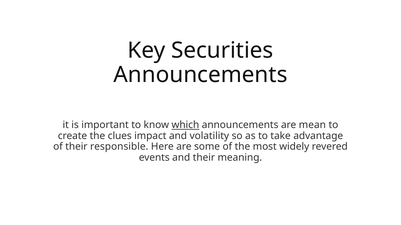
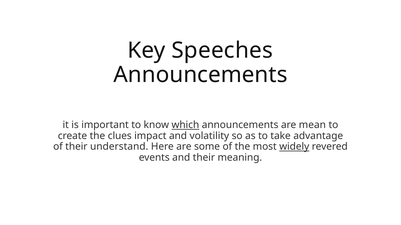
Securities: Securities -> Speeches (222, 50)
responsible: responsible -> understand (119, 147)
widely underline: none -> present (294, 147)
